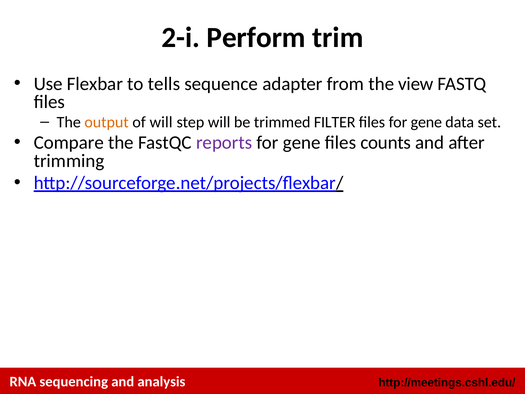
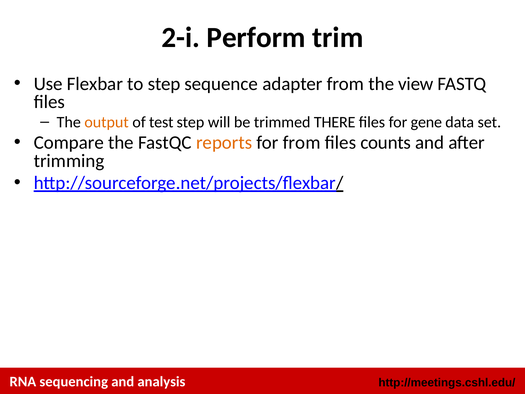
to tells: tells -> step (164, 84)
of will: will -> test (161, 122)
FILTER: FILTER -> THERE (335, 122)
reports colour: purple -> orange (224, 143)
gene: gene -> from (302, 143)
